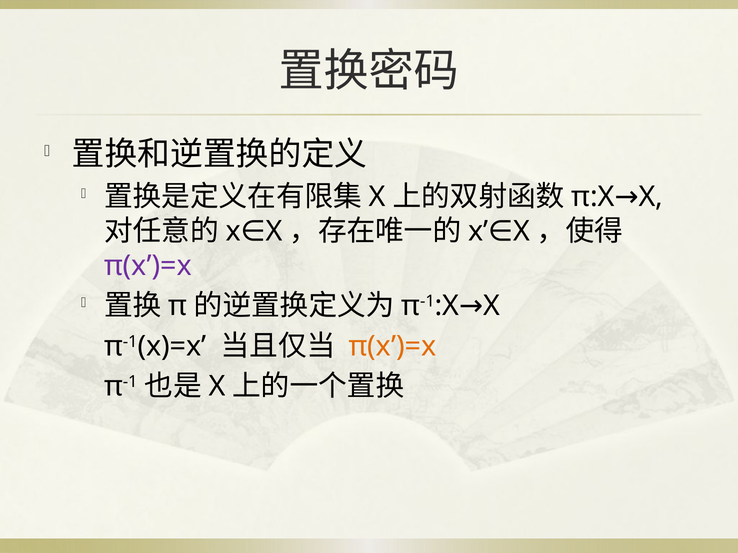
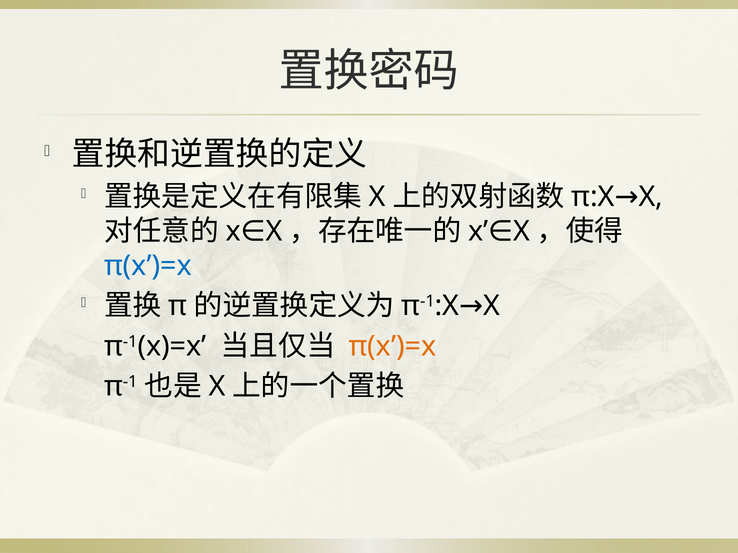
π(x’)=x colour: purple -> blue (148, 266)
